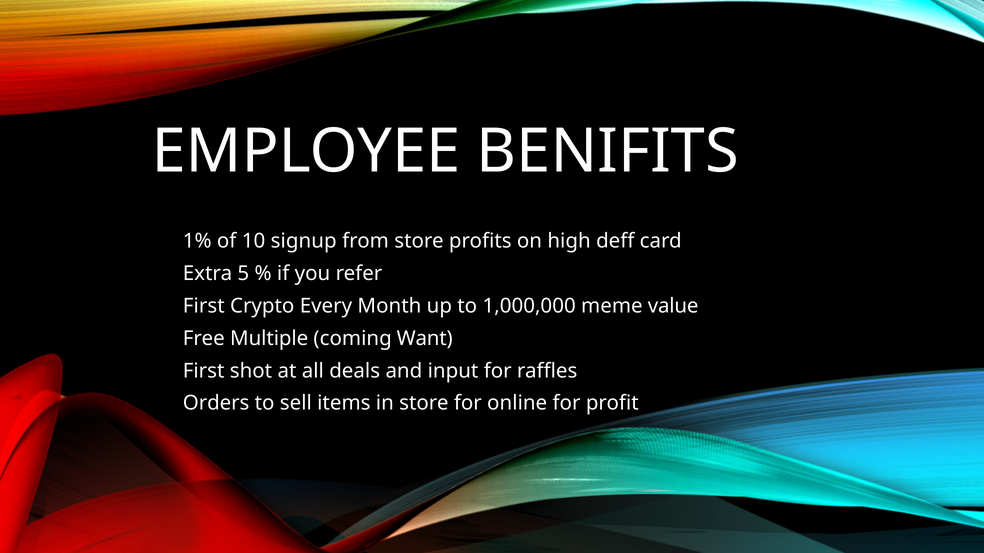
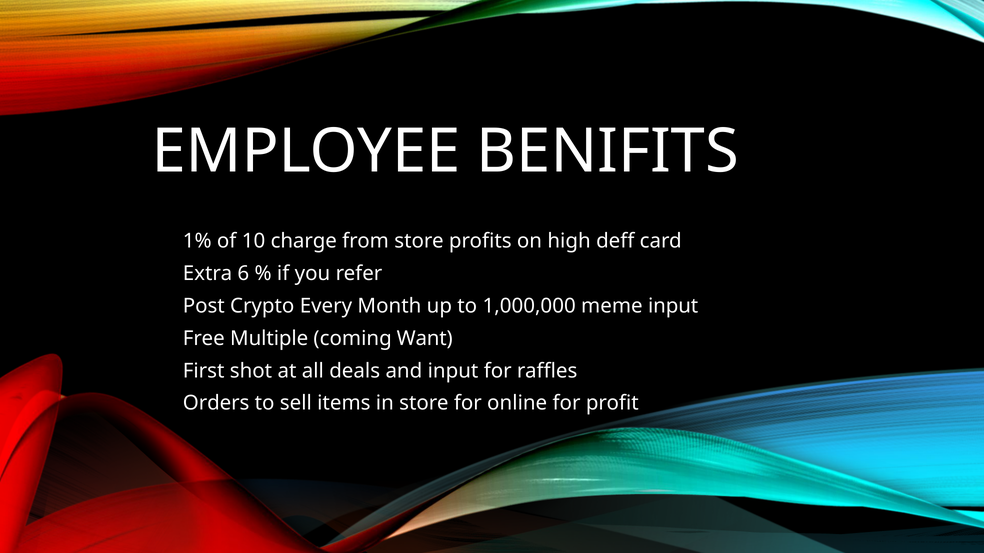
signup: signup -> charge (304, 241)
5: 5 -> 6 (243, 274)
First: First -> Post (204, 306)
meme value: value -> input (673, 306)
